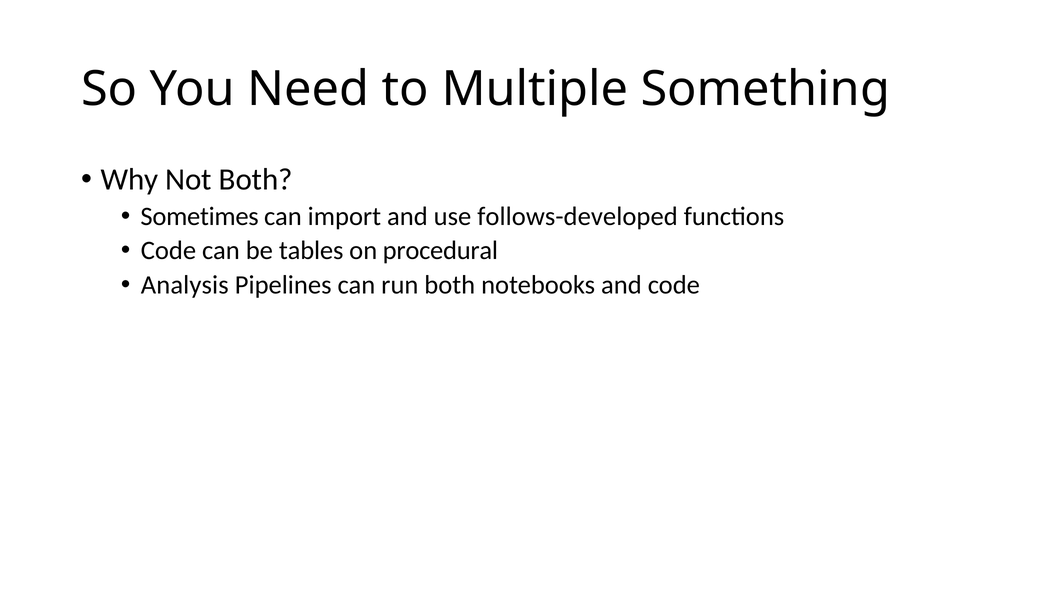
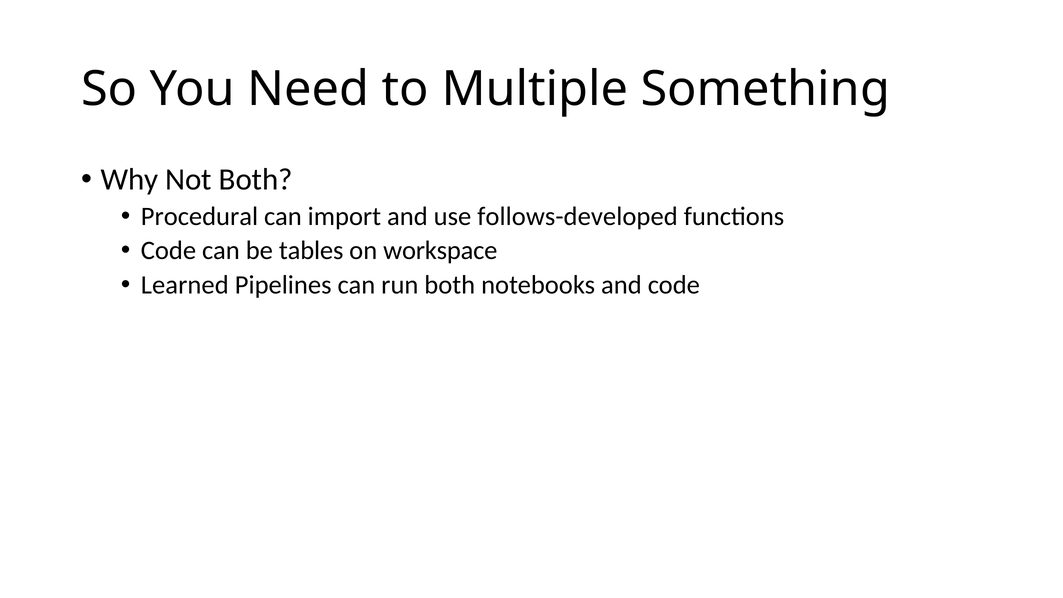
Sometimes: Sometimes -> Procedural (199, 216)
procedural: procedural -> workspace (440, 251)
Analysis: Analysis -> Learned (185, 285)
